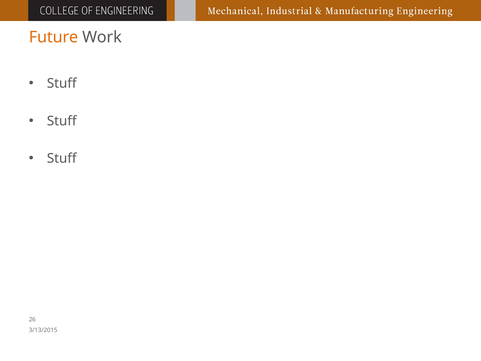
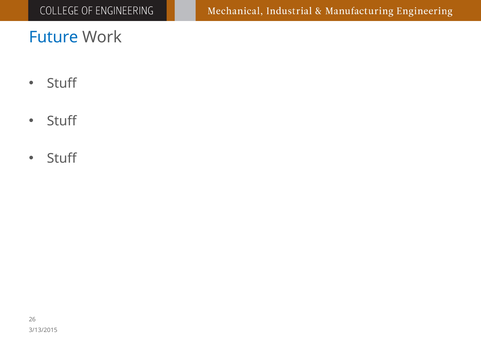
Future colour: orange -> blue (53, 37)
